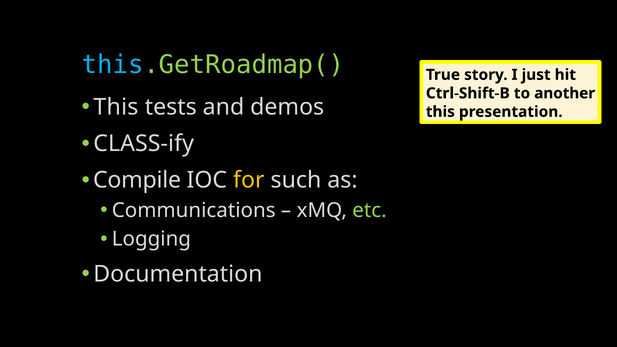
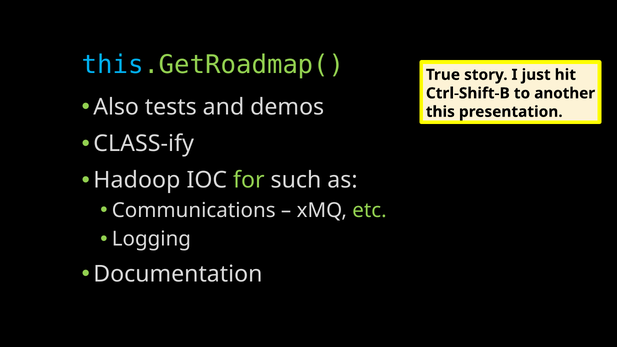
This: This -> Also (116, 107)
Compile: Compile -> Hadoop (137, 180)
for colour: yellow -> light green (249, 180)
